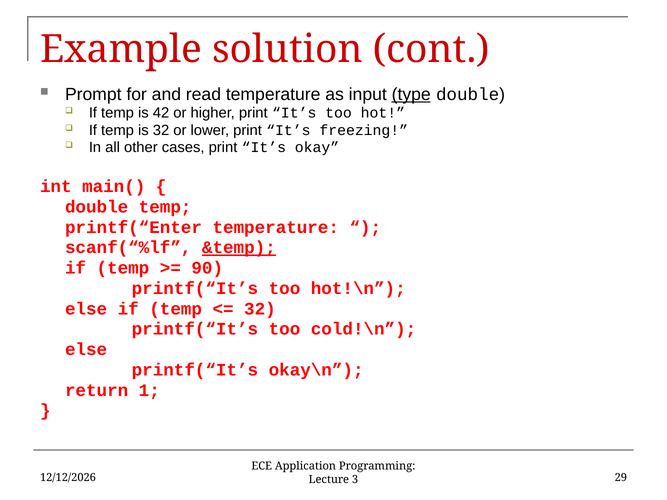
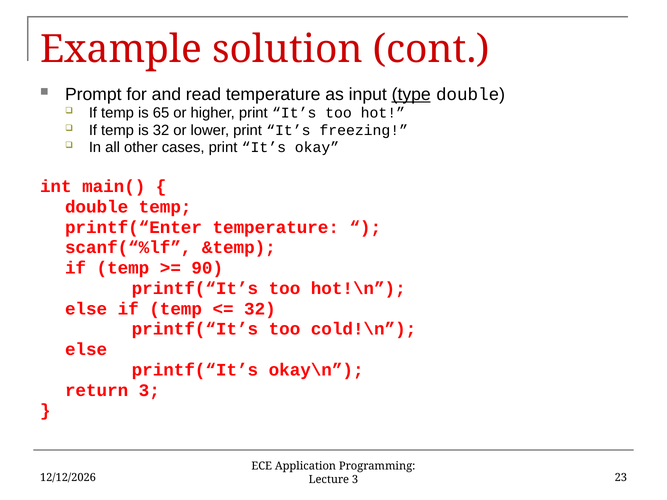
42: 42 -> 65 (161, 113)
&temp underline: present -> none (239, 248)
return 1: 1 -> 3 (149, 390)
29: 29 -> 23 (621, 478)
